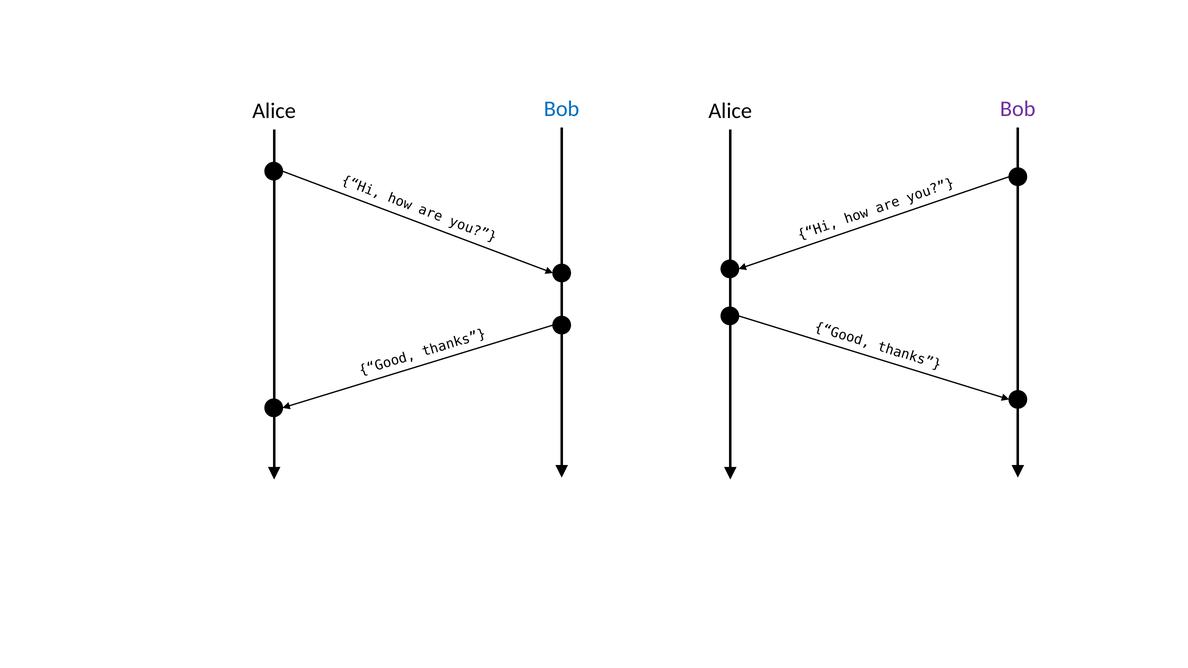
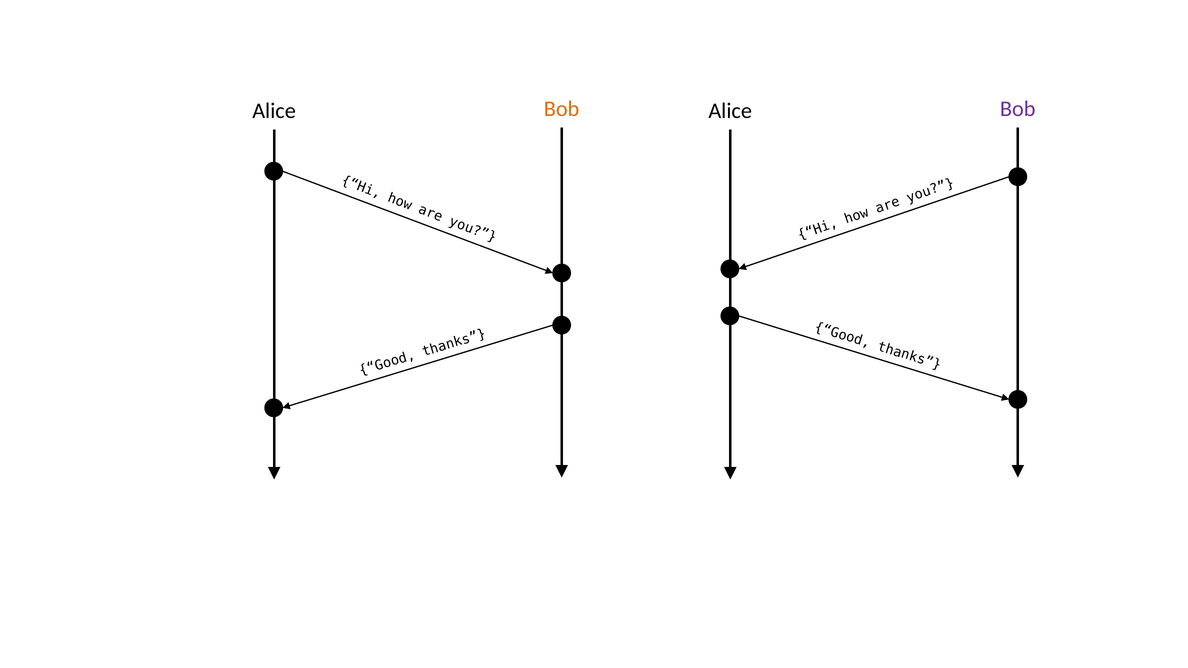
Bob colour: blue -> orange (562, 109)
